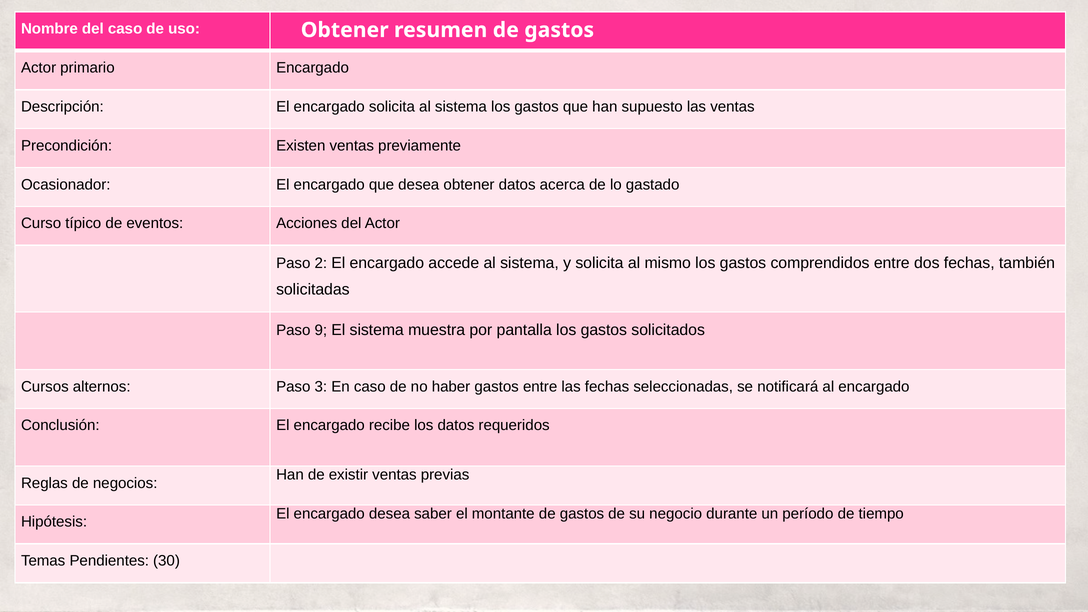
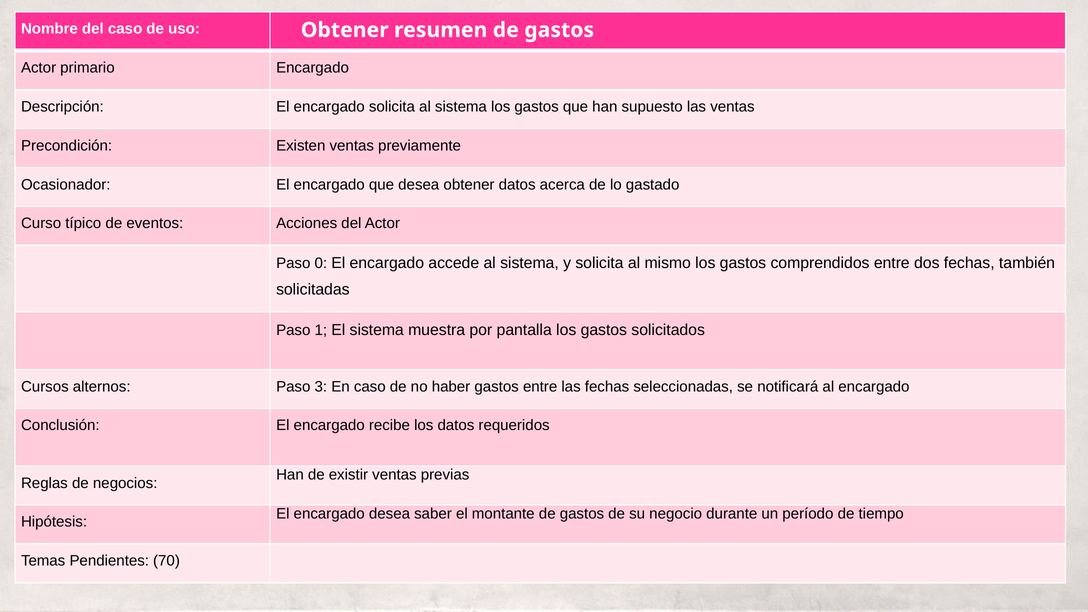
2: 2 -> 0 (321, 263)
9: 9 -> 1 (321, 330)
30: 30 -> 70 (167, 561)
